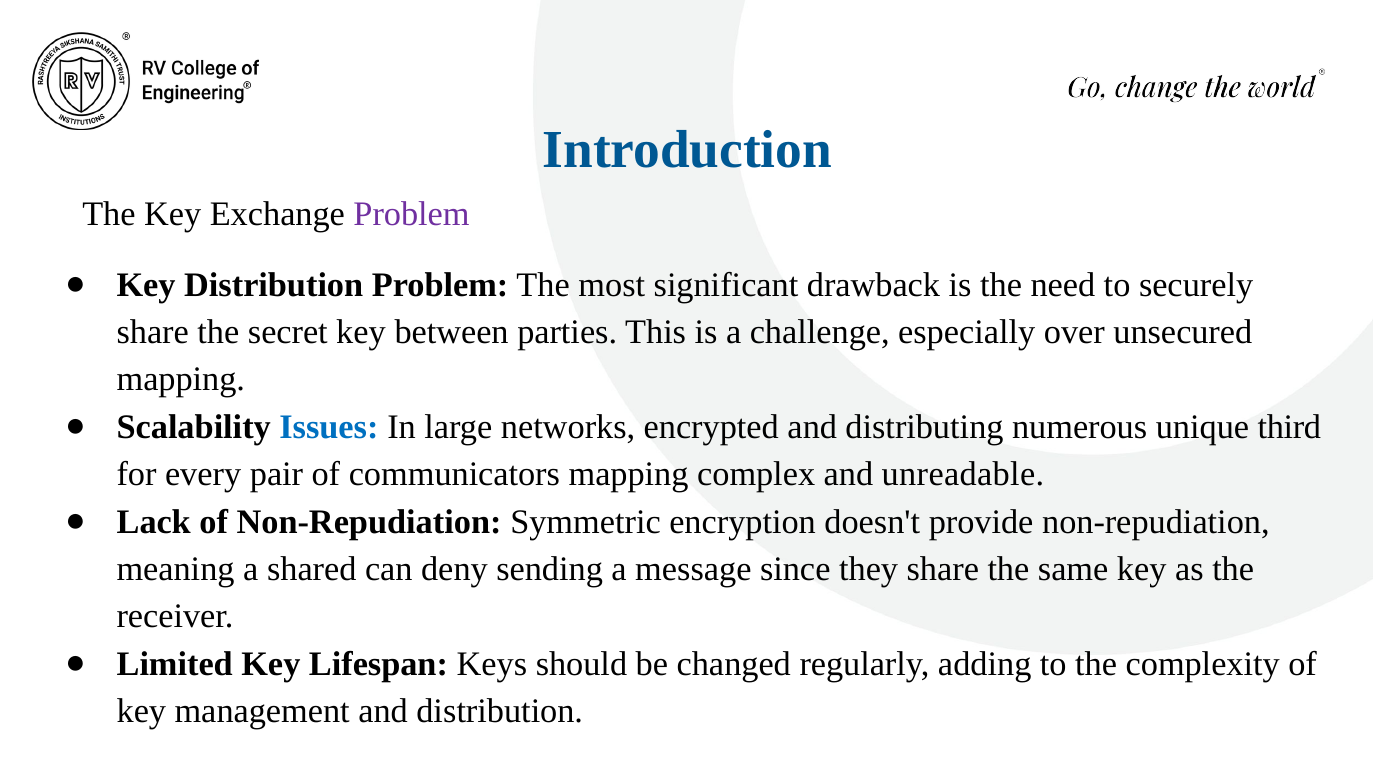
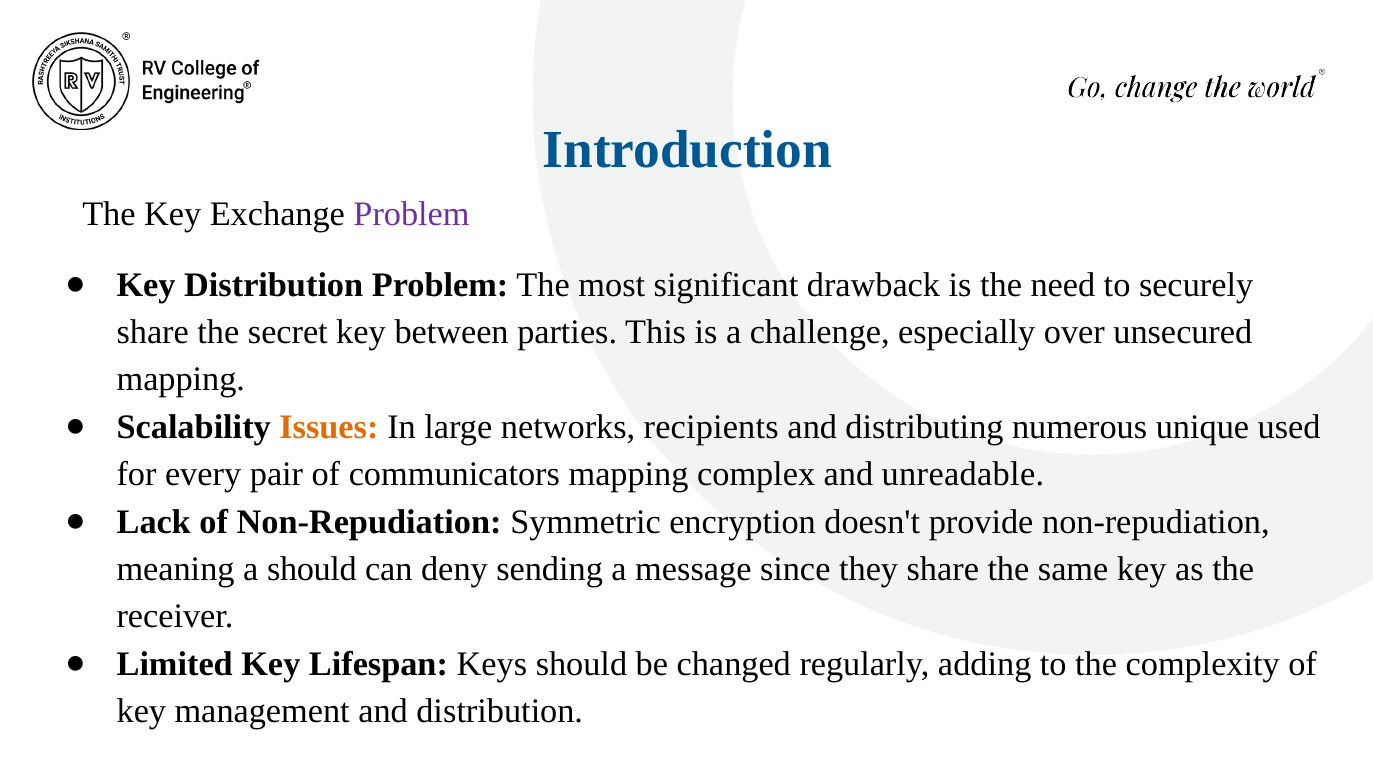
Issues colour: blue -> orange (329, 427)
encrypted: encrypted -> recipients (711, 427)
third: third -> used (1289, 427)
a shared: shared -> should (312, 569)
